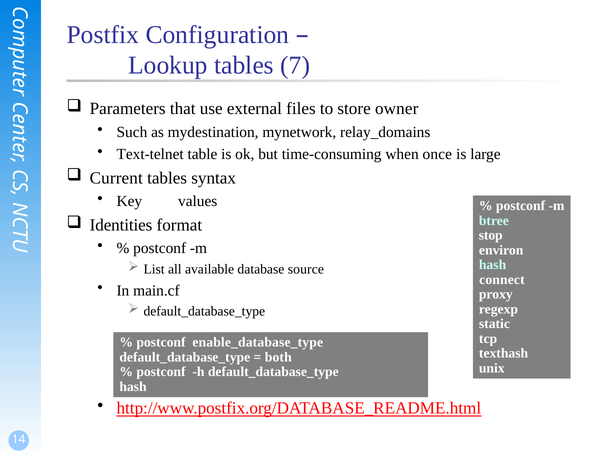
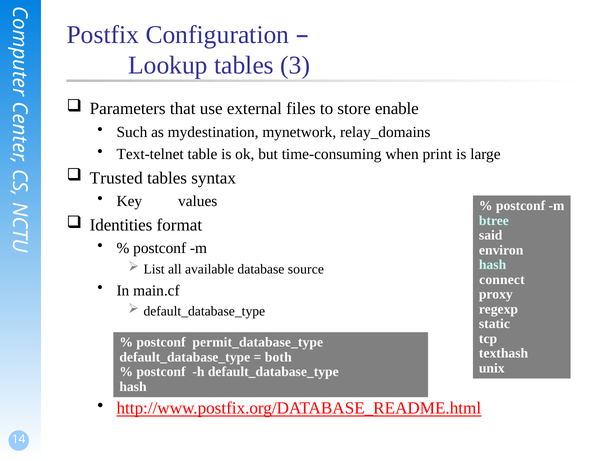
7: 7 -> 3 (295, 65)
owner: owner -> enable (397, 109)
once: once -> print (437, 154)
Current: Current -> Trusted (116, 178)
stop: stop -> said (491, 235)
enable_database_type: enable_database_type -> permit_database_type (258, 343)
